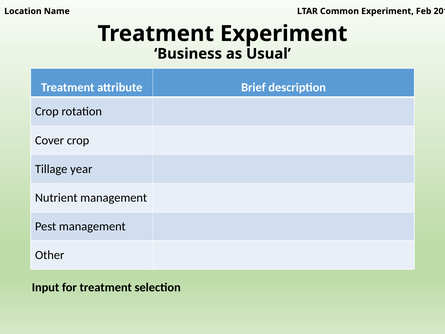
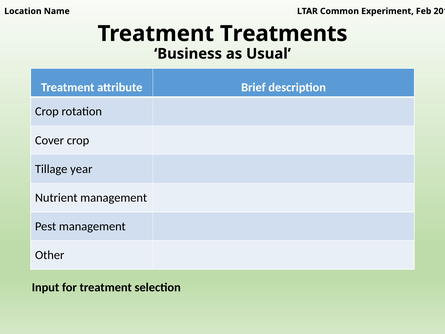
Treatment Experiment: Experiment -> Treatments (284, 34)
